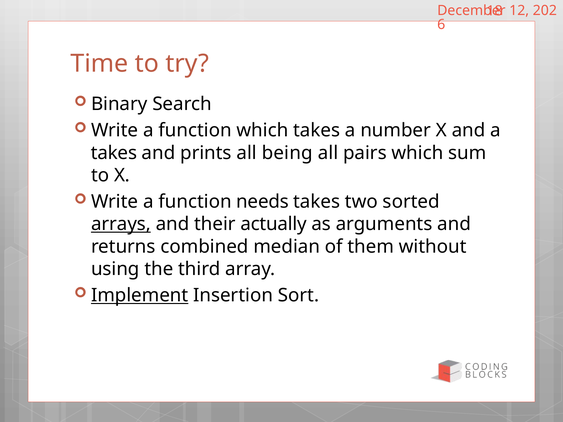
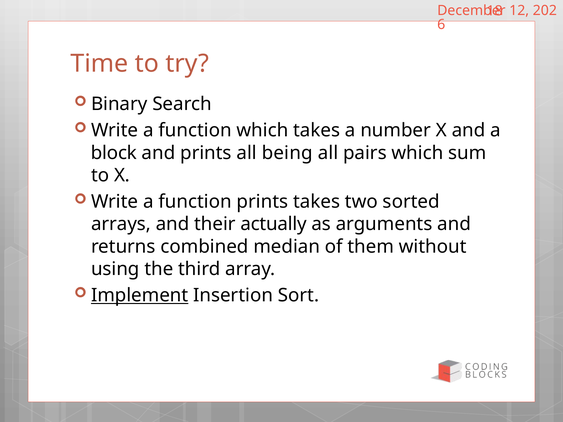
takes: takes -> block (114, 153)
function needs: needs -> prints (262, 202)
arrays underline: present -> none (121, 224)
